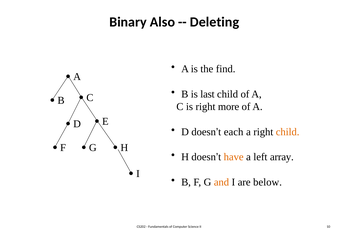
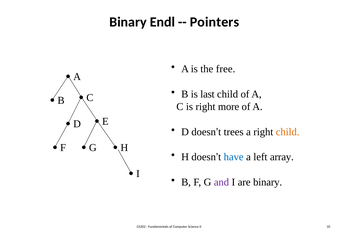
Also: Also -> Endl (163, 22)
Deleting: Deleting -> Pointers (215, 22)
find: find -> free (226, 69)
each: each -> trees (234, 132)
have colour: orange -> blue (234, 157)
and colour: orange -> purple (221, 182)
are below: below -> binary (268, 182)
